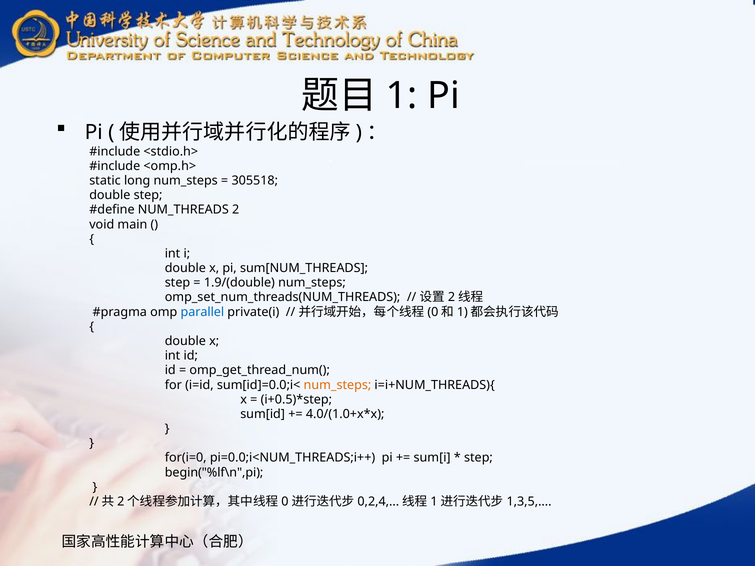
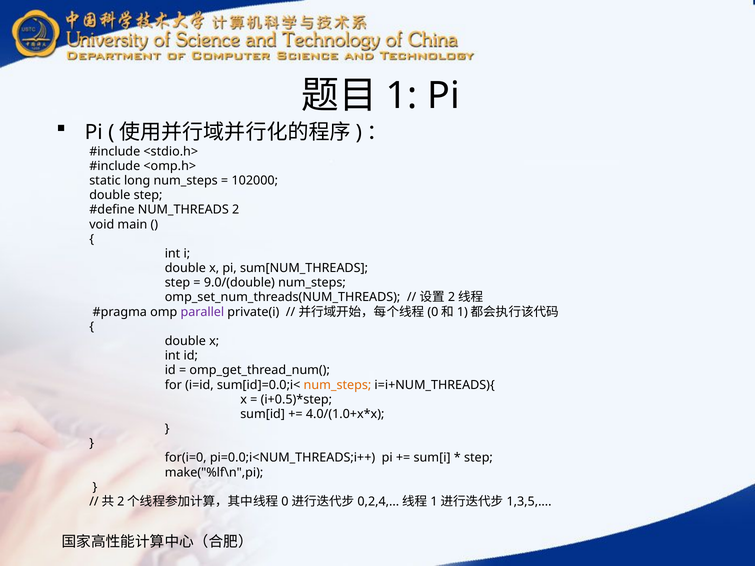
305518: 305518 -> 102000 (255, 181)
1.9/(double: 1.9/(double -> 9.0/(double (239, 283)
parallel colour: blue -> purple (202, 312)
begin("%lf\n",pi: begin("%lf\n",pi -> make("%lf\n",pi (214, 473)
